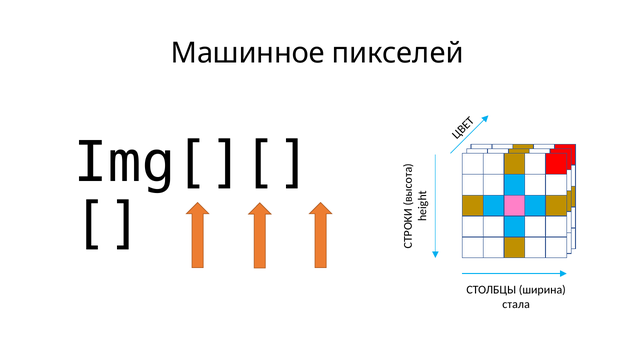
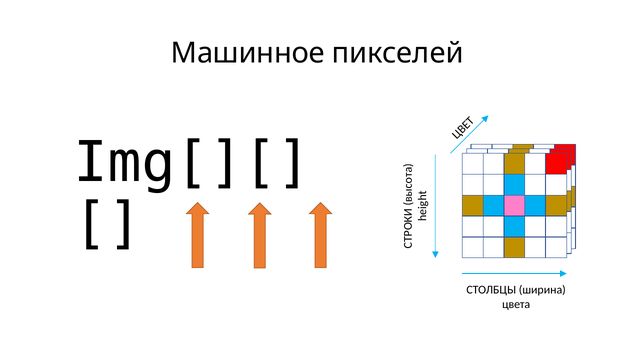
стала: стала -> цвета (516, 304)
